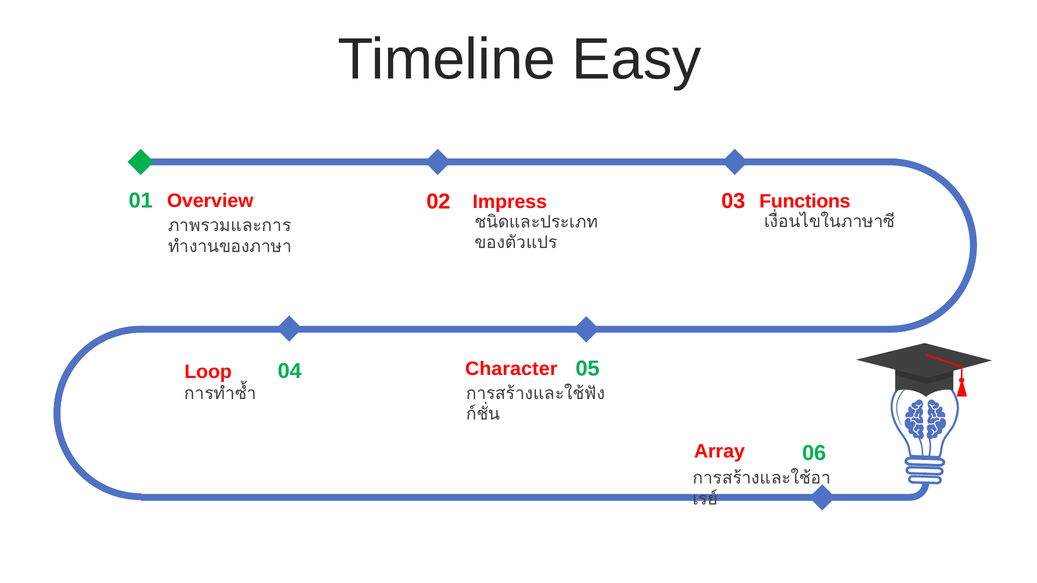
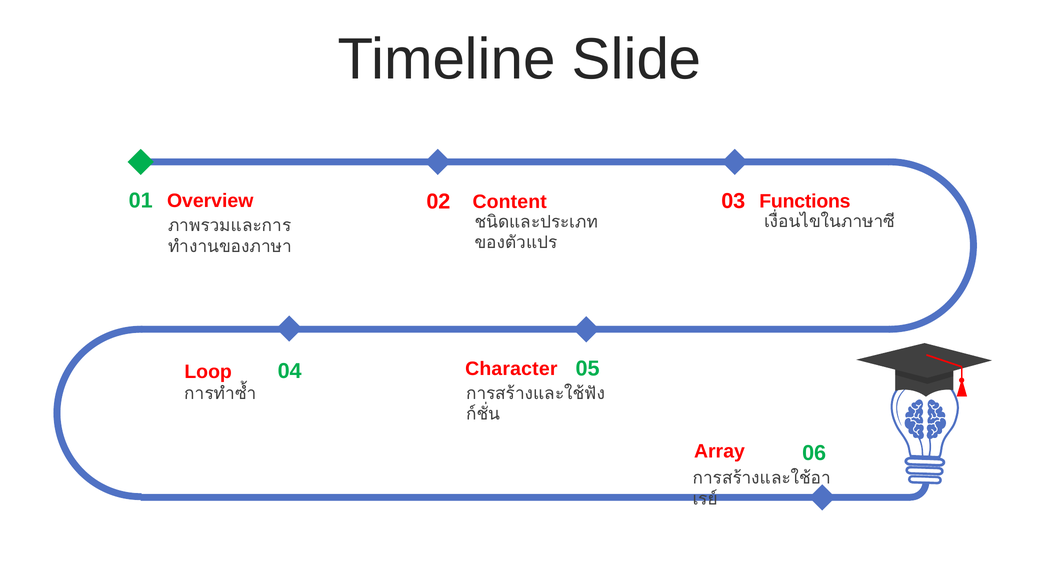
Easy: Easy -> Slide (637, 59)
Impress: Impress -> Content (510, 202)
